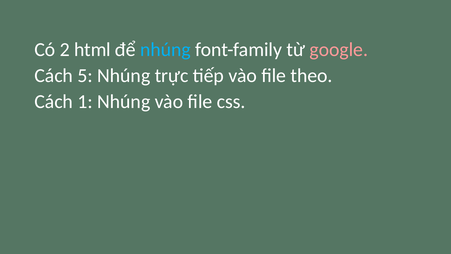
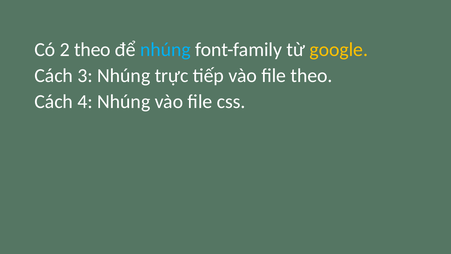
2 html: html -> theo (92, 50)
google colour: pink -> yellow (339, 50)
5: 5 -> 3 (85, 76)
1: 1 -> 4 (85, 102)
